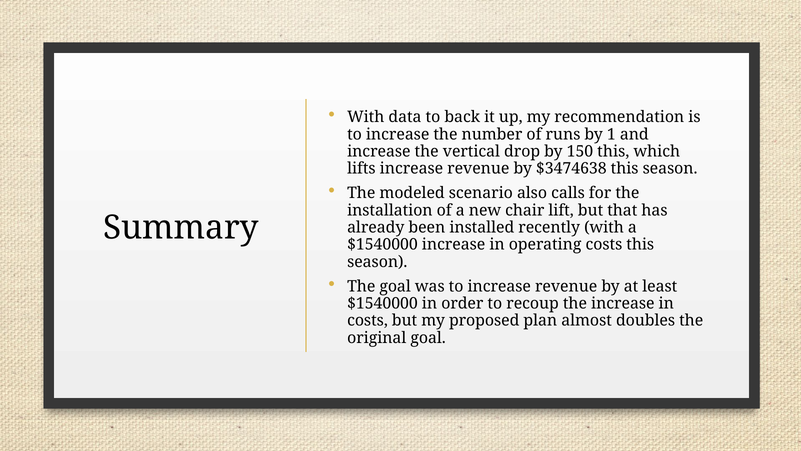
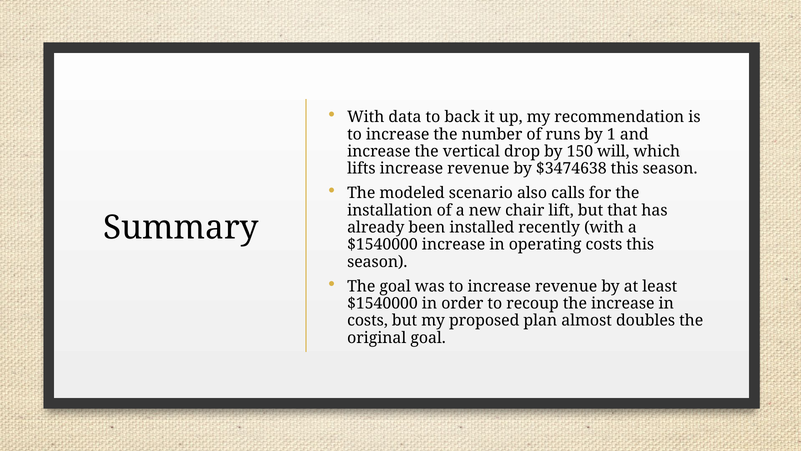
150 this: this -> will (613, 151)
